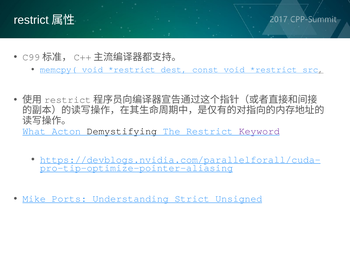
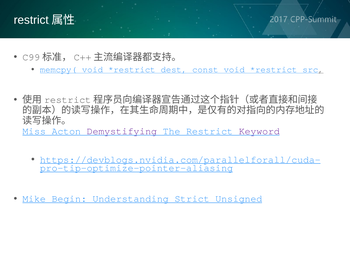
What: What -> Miss (34, 132)
Demystifying colour: black -> purple (122, 132)
Ports: Ports -> Begin (69, 199)
